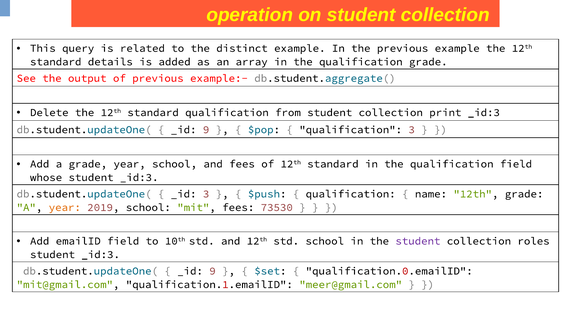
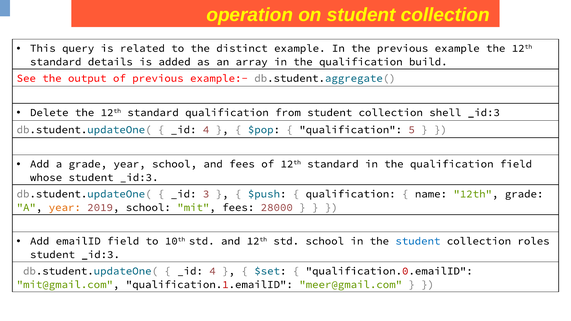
qualification grade: grade -> build (428, 62)
print: print -> shell (445, 113)
9: 9 -> 4 (206, 130)
qualification 3: 3 -> 5 (412, 130)
73530: 73530 -> 28000 (277, 208)
student colour: purple -> blue (418, 241)
9: 9 -> 4 (213, 271)
